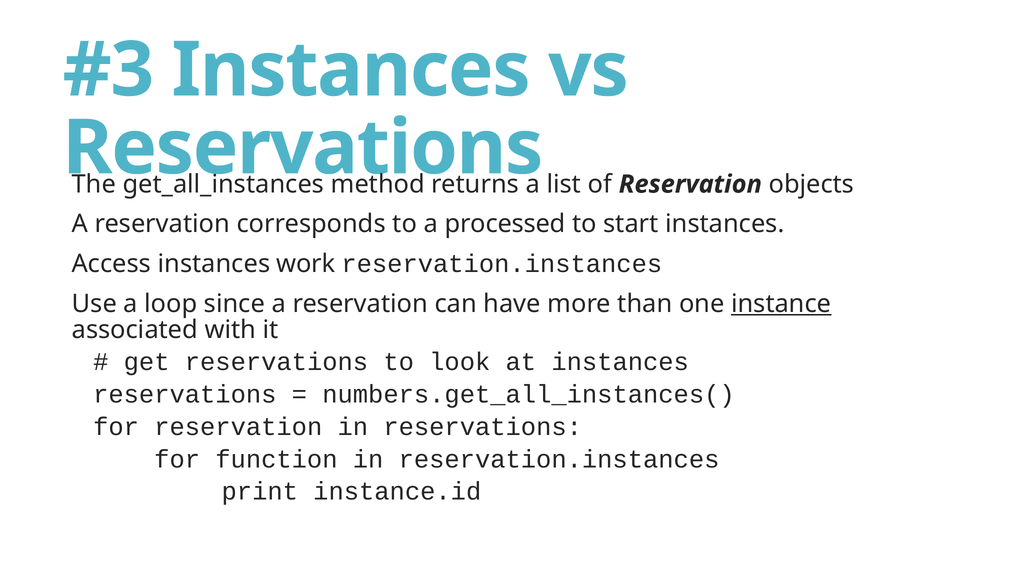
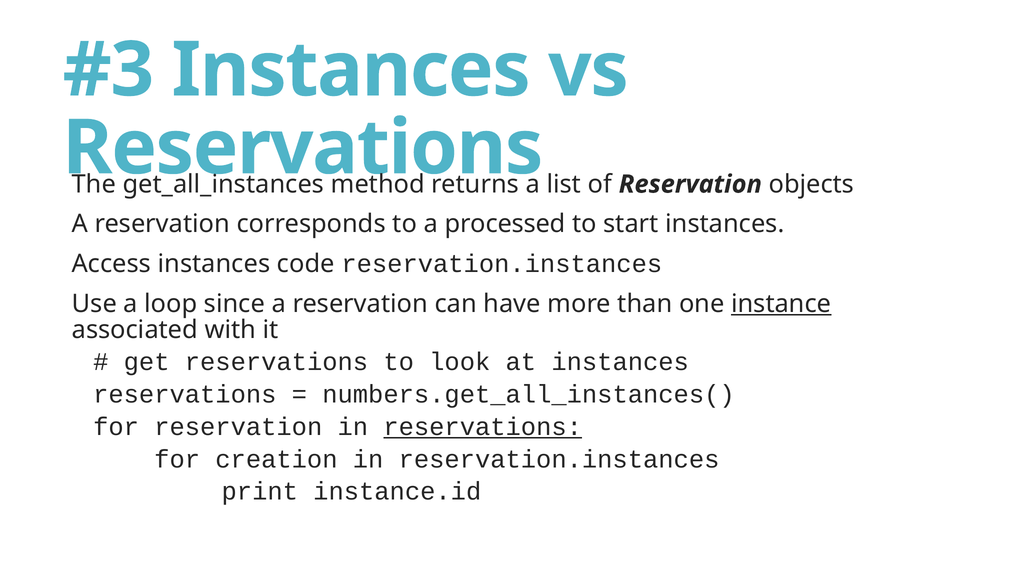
work: work -> code (306, 264)
reservations underline: none -> present (483, 426)
function: function -> creation (276, 459)
